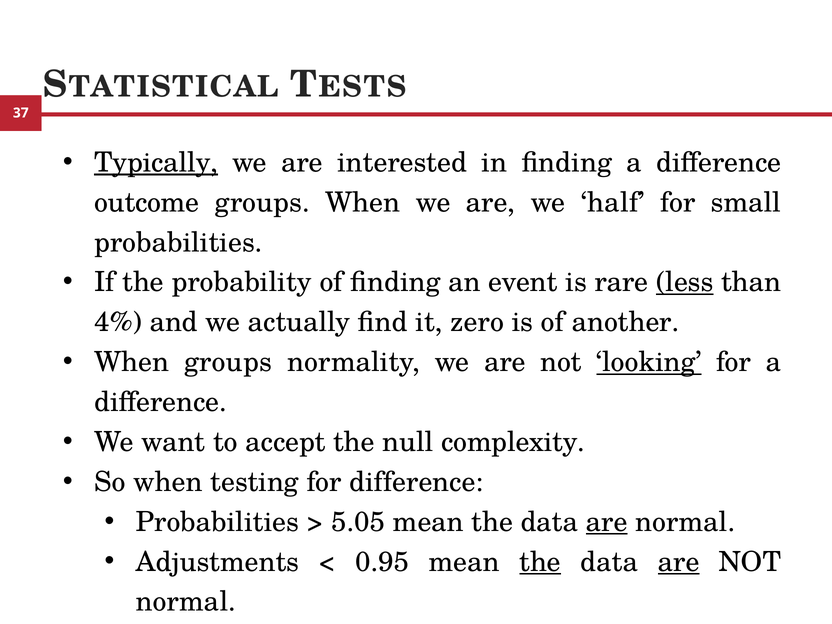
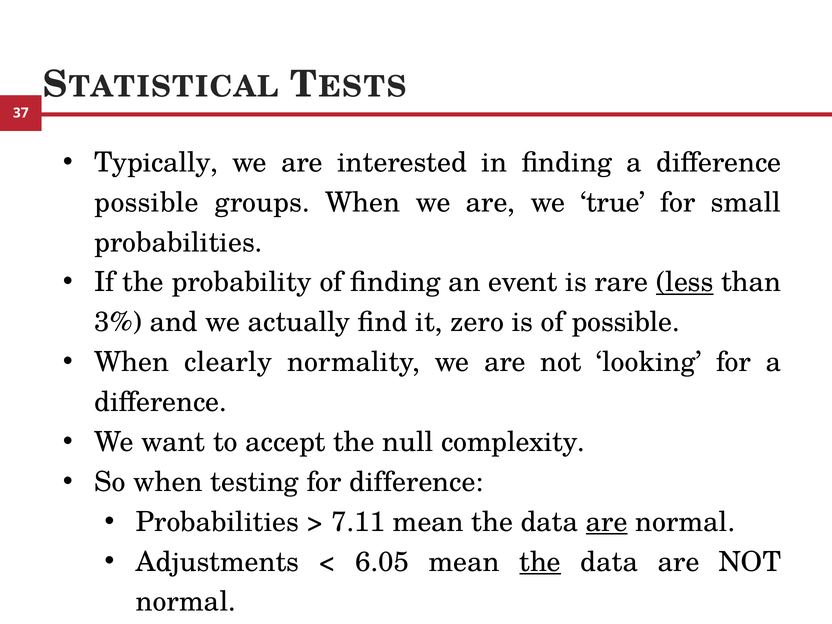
Typically underline: present -> none (156, 163)
outcome: outcome -> possible (147, 202)
half: half -> true (613, 202)
4%: 4% -> 3% (118, 322)
of another: another -> possible (626, 322)
When groups: groups -> clearly (228, 362)
looking underline: present -> none (649, 362)
5.05: 5.05 -> 7.11 (358, 522)
0.95: 0.95 -> 6.05 (382, 562)
are underline: present -> none (679, 562)
